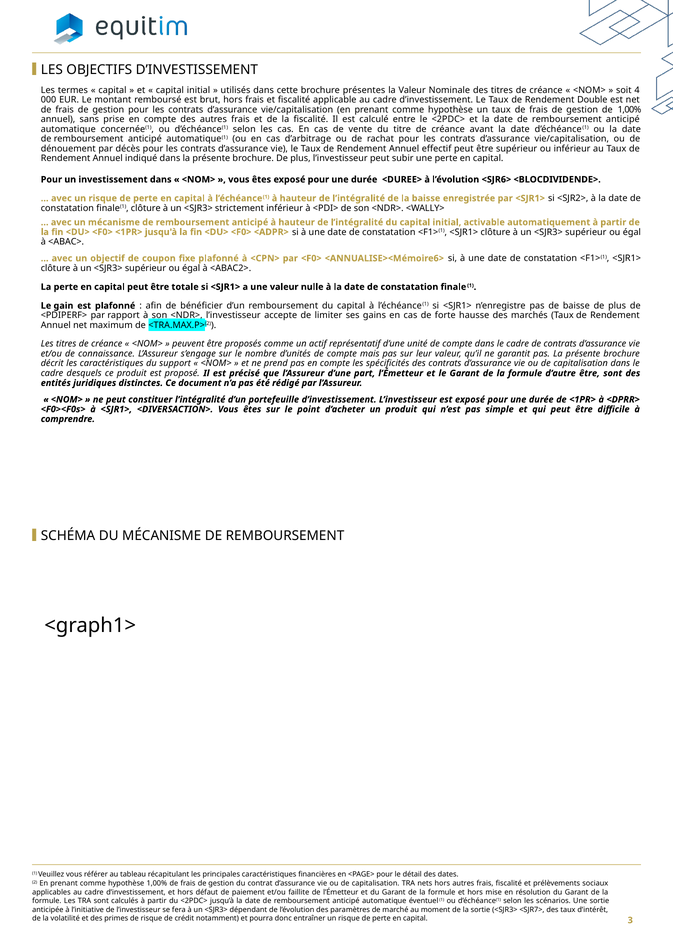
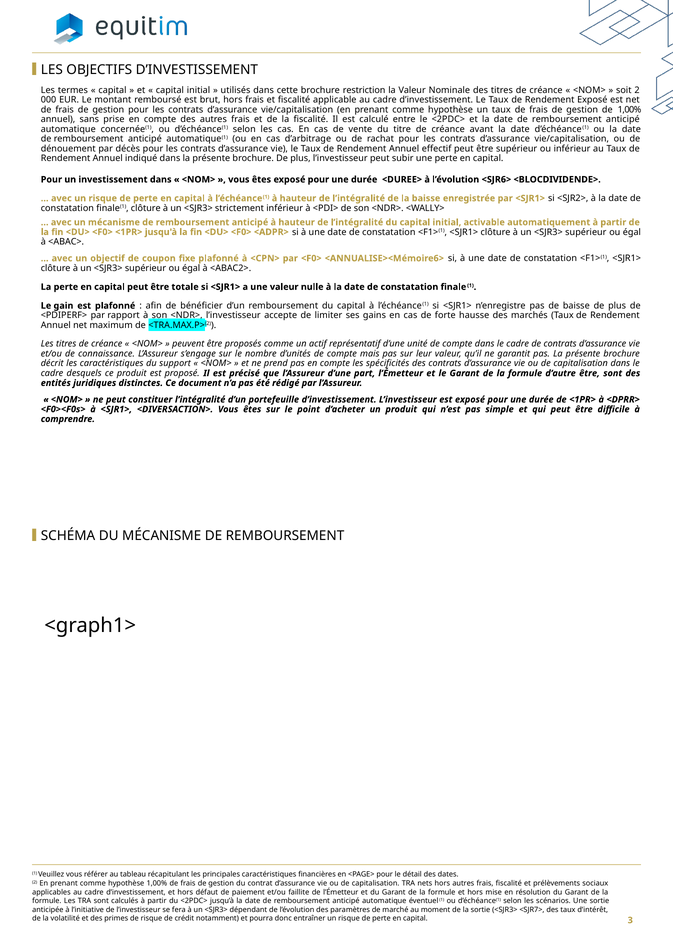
présentes: présentes -> restriction (364, 90)
soit 4: 4 -> 2 (637, 90)
Rendement Double: Double -> Exposé (592, 100)
